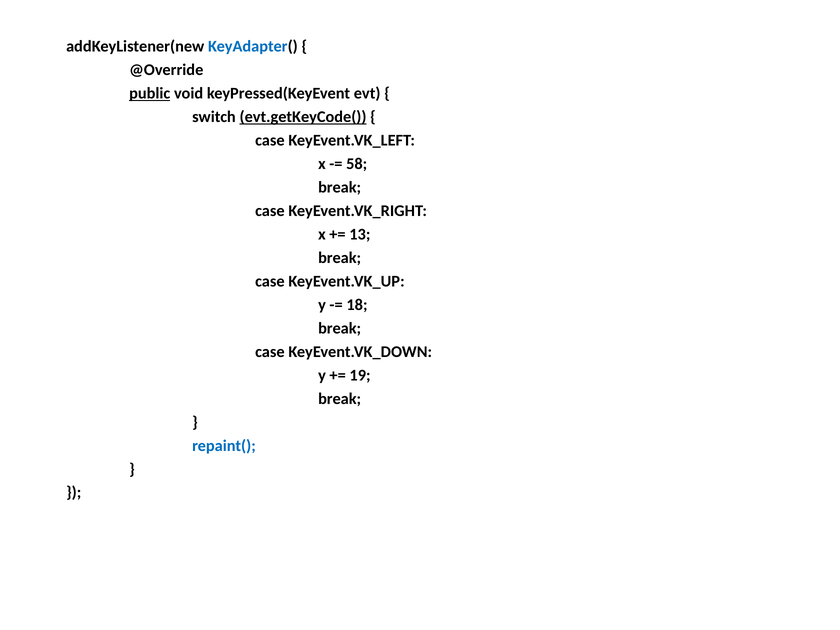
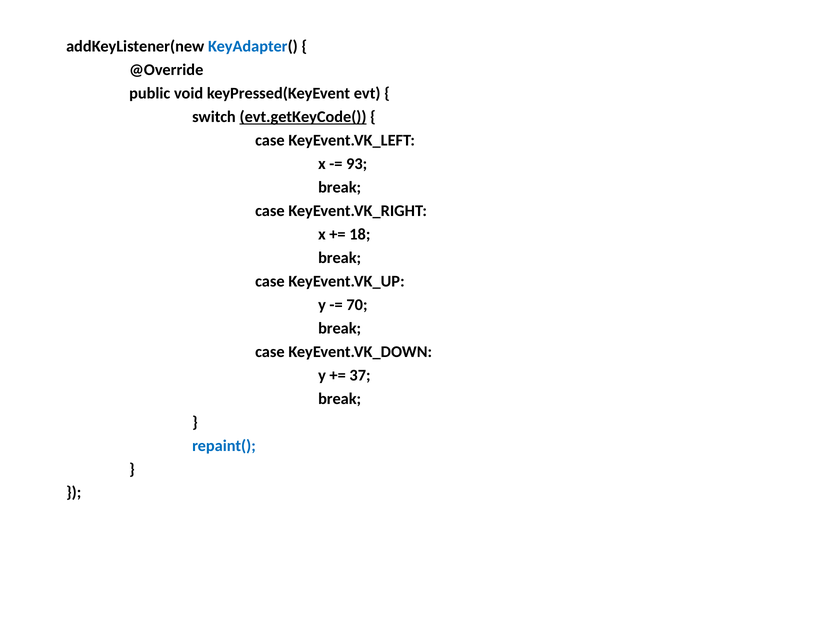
public underline: present -> none (150, 93)
58: 58 -> 93 (357, 164)
13: 13 -> 18 (360, 234)
18: 18 -> 70 (357, 305)
19: 19 -> 37 (360, 375)
